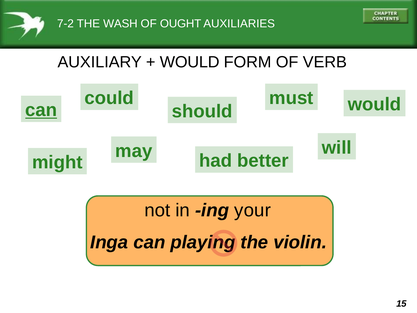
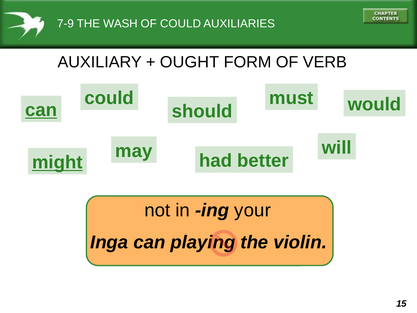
7-2: 7-2 -> 7-9 (65, 24)
OF OUGHT: OUGHT -> COULD (181, 24)
WOULD: WOULD -> OUGHT (189, 62)
might underline: none -> present (57, 162)
